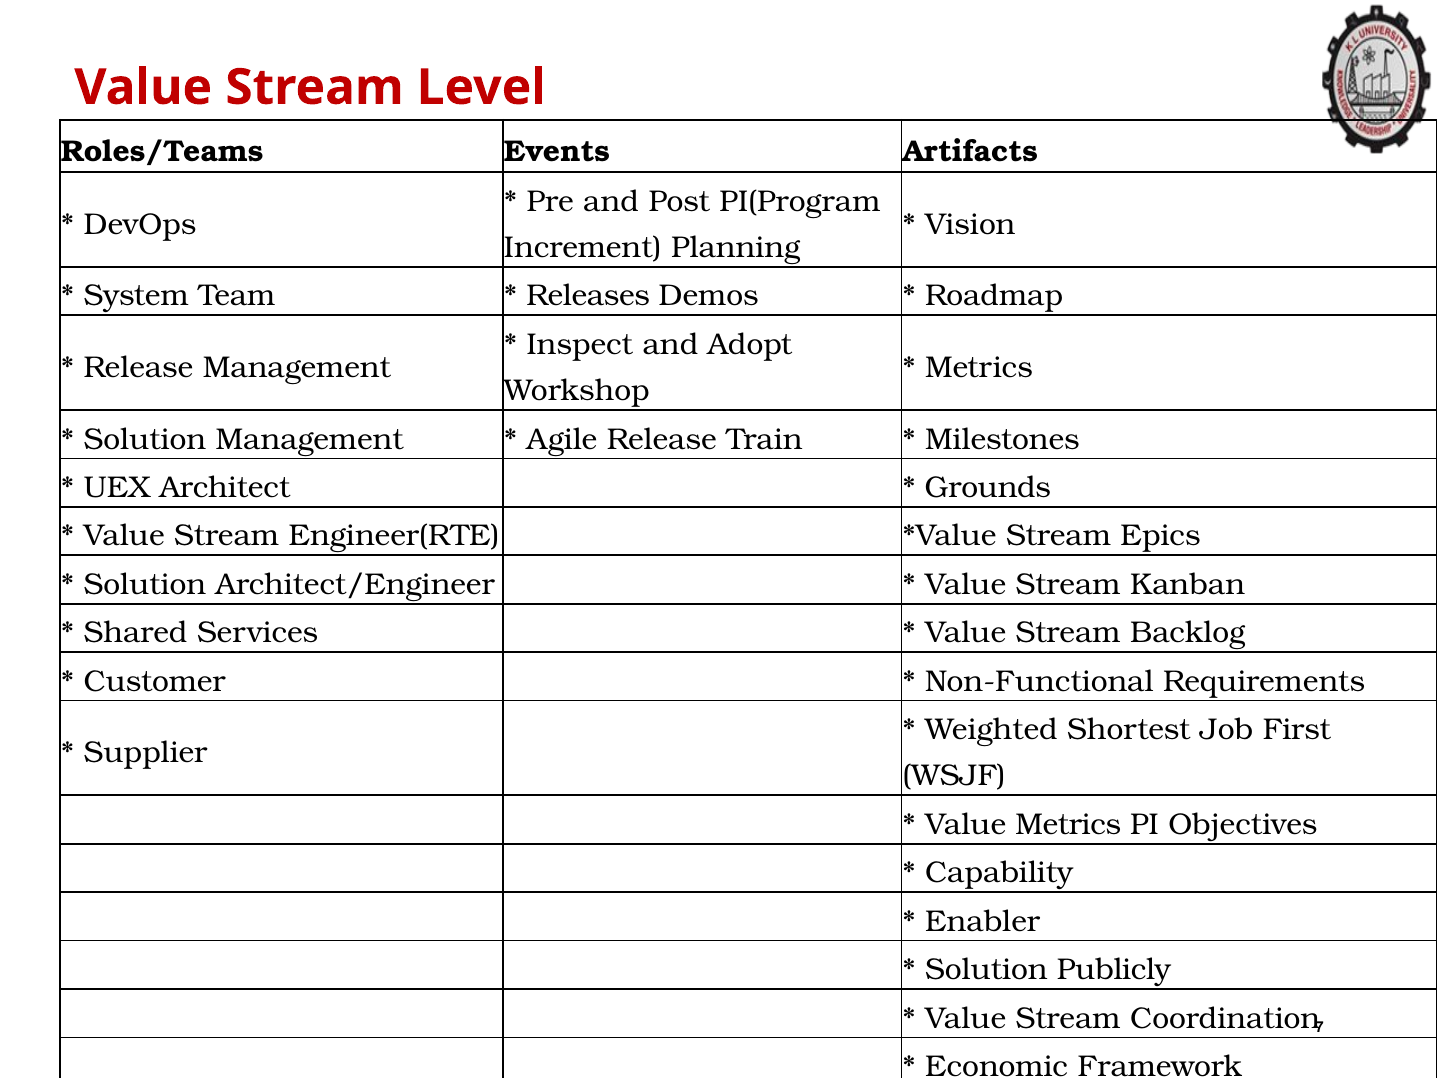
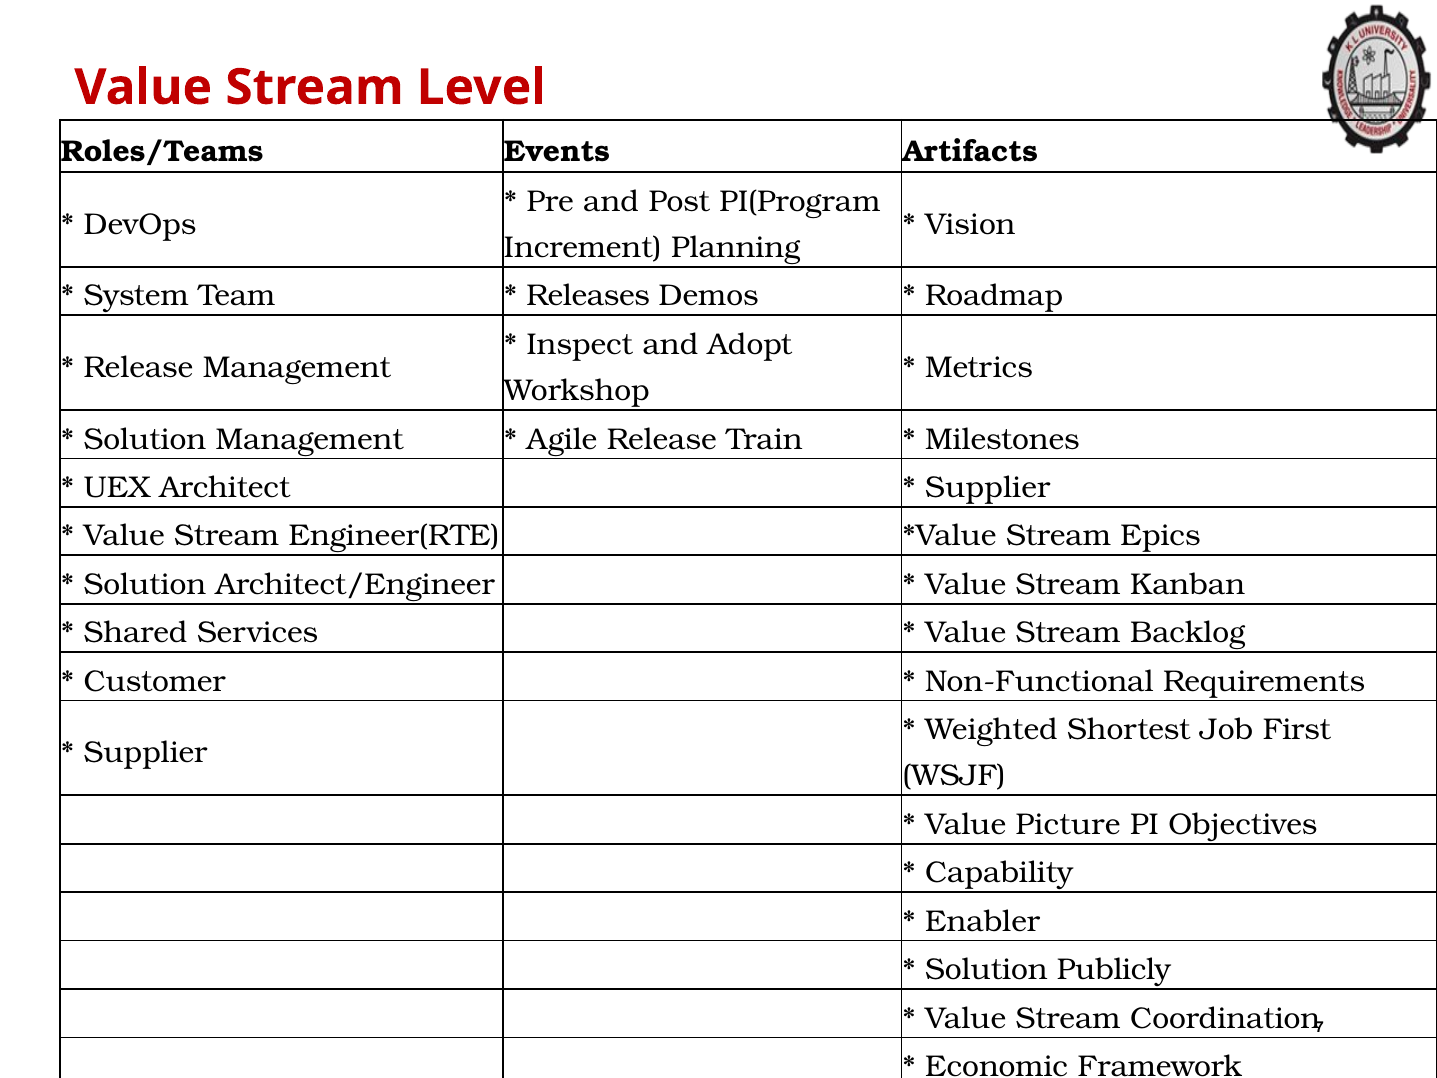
Grounds: Grounds -> Supplier (988, 488)
Value Metrics: Metrics -> Picture (1068, 824)
